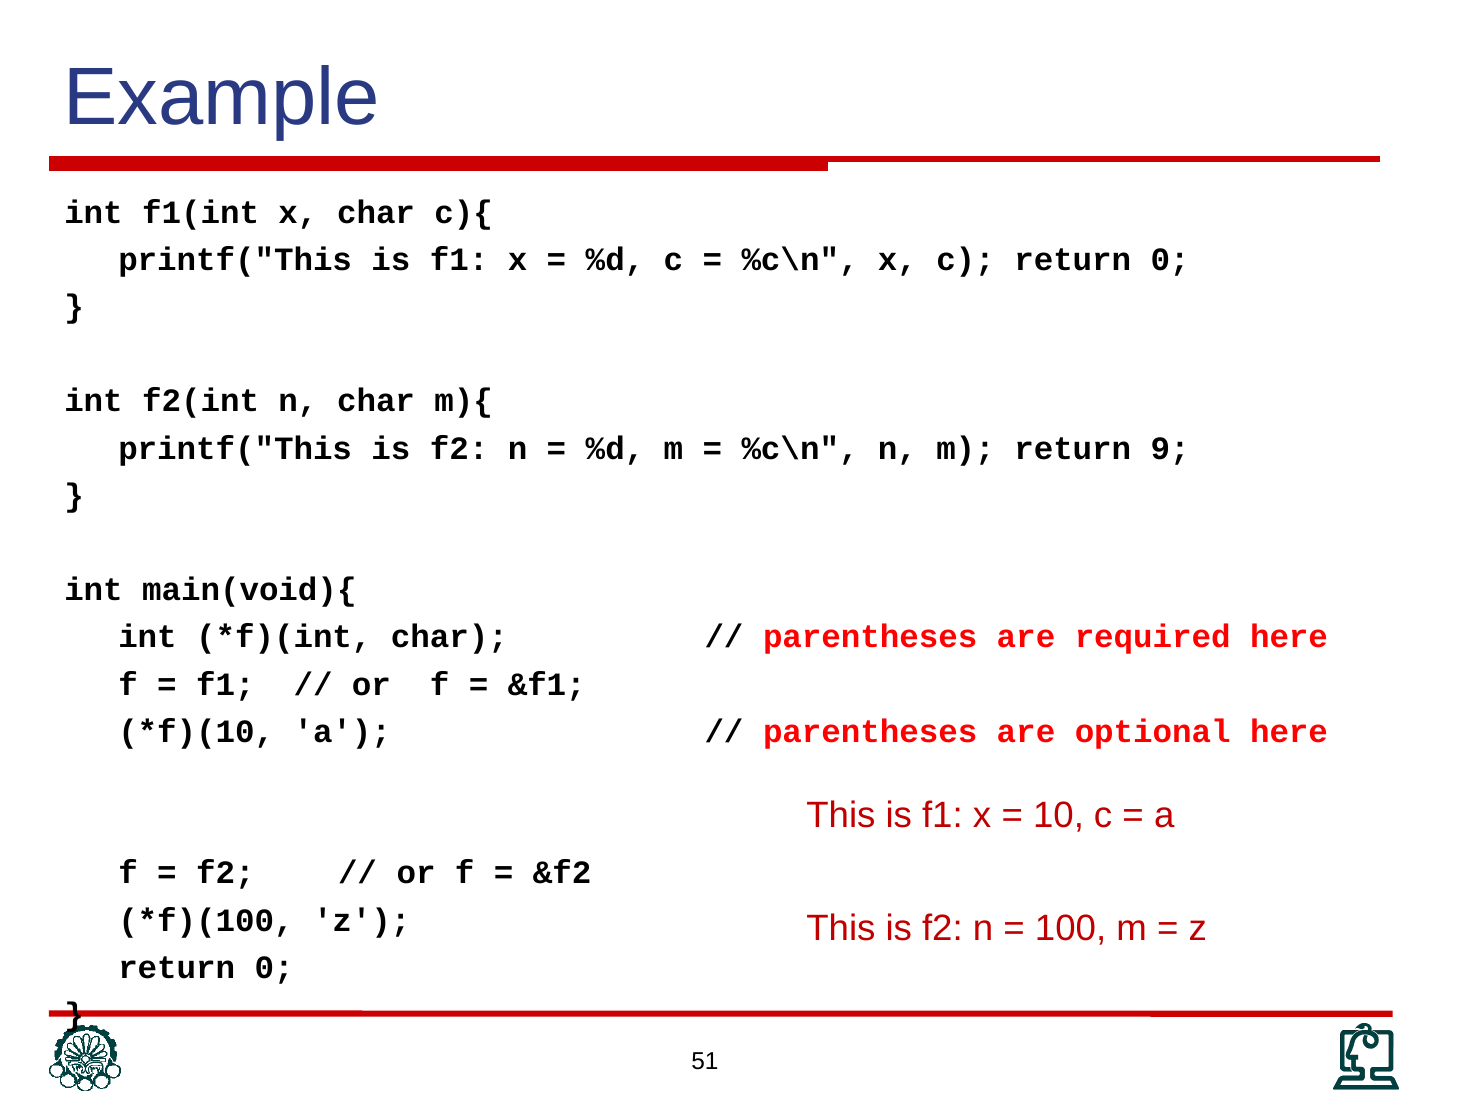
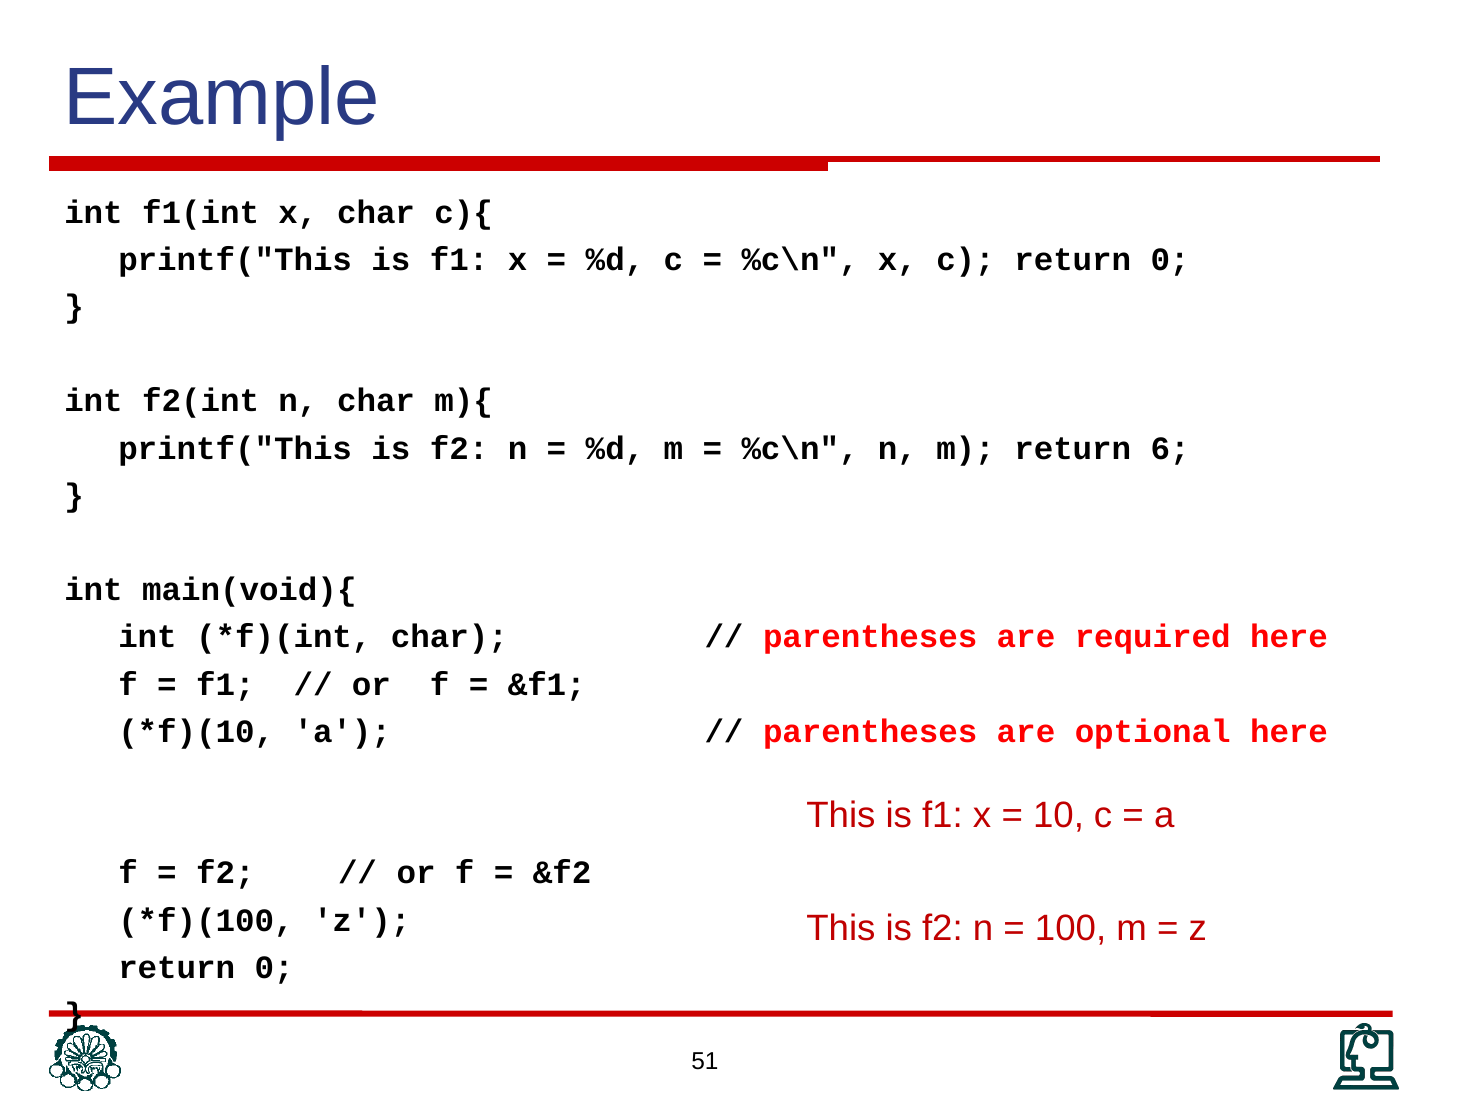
9: 9 -> 6 (1170, 449)
